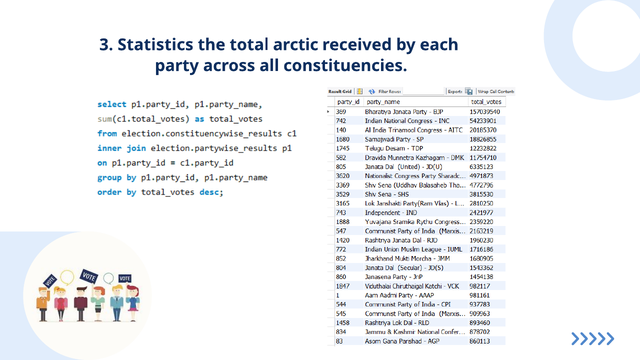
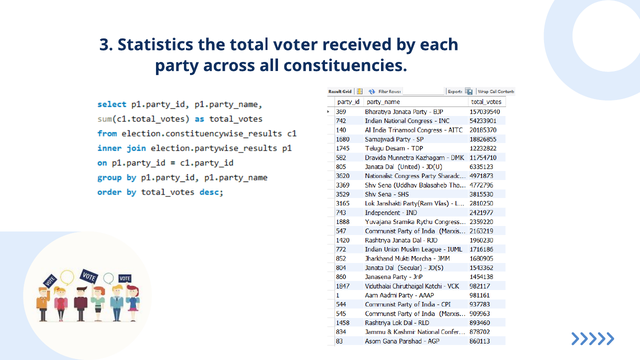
arctic: arctic -> voter (296, 45)
